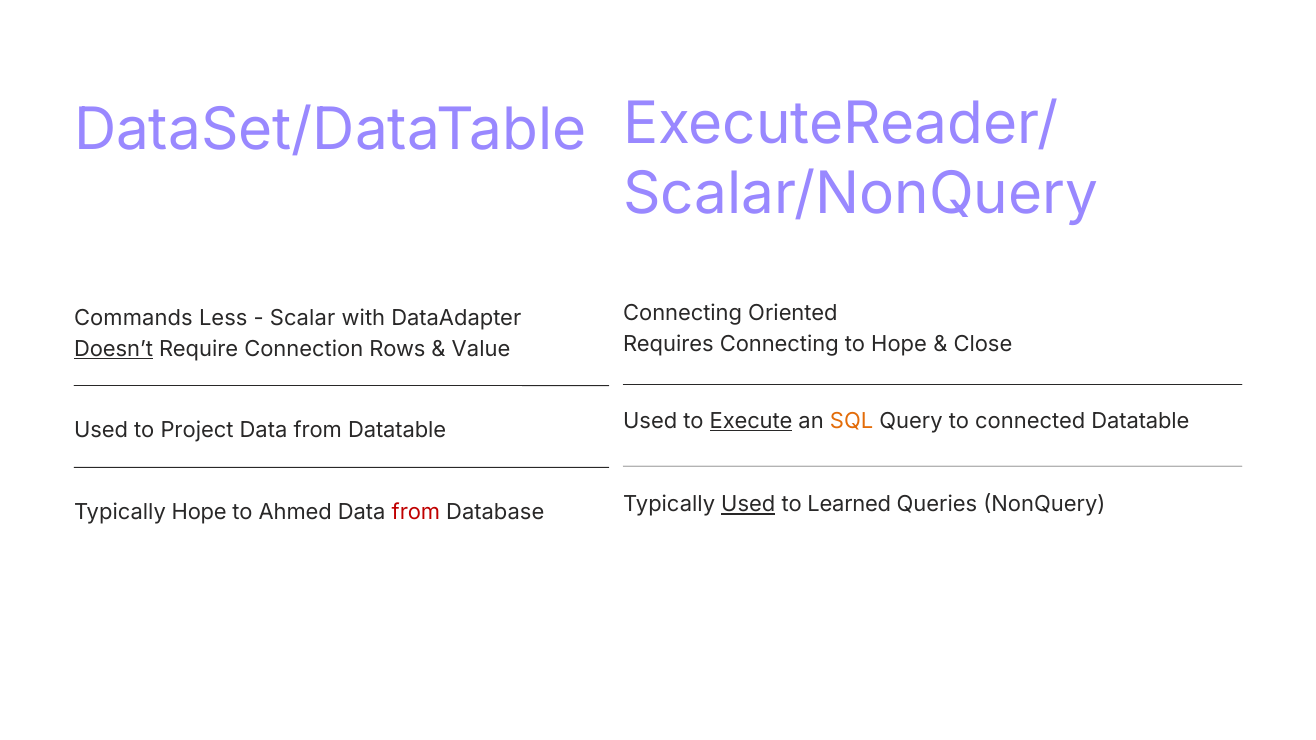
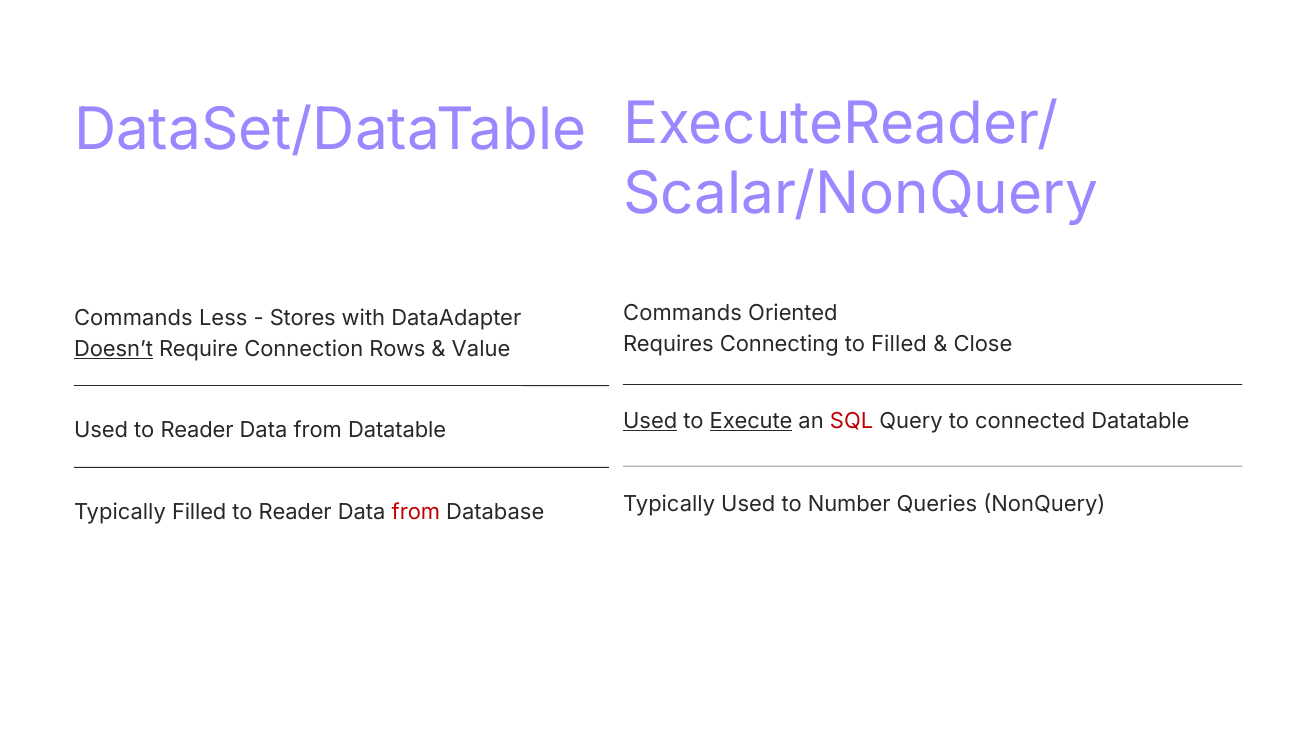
Connecting: Connecting -> Commands (683, 313)
Scalar: Scalar -> Stores (303, 318)
to Hope: Hope -> Filled (899, 344)
Used underline: none -> present (650, 421)
SQL colour: orange -> red (852, 421)
Used to Project: Project -> Reader (197, 430)
Used underline: present -> none (748, 505)
Learned: Learned -> Number (849, 505)
Typically Hope: Hope -> Filled (199, 512)
Ahmed: Ahmed -> Reader (295, 512)
